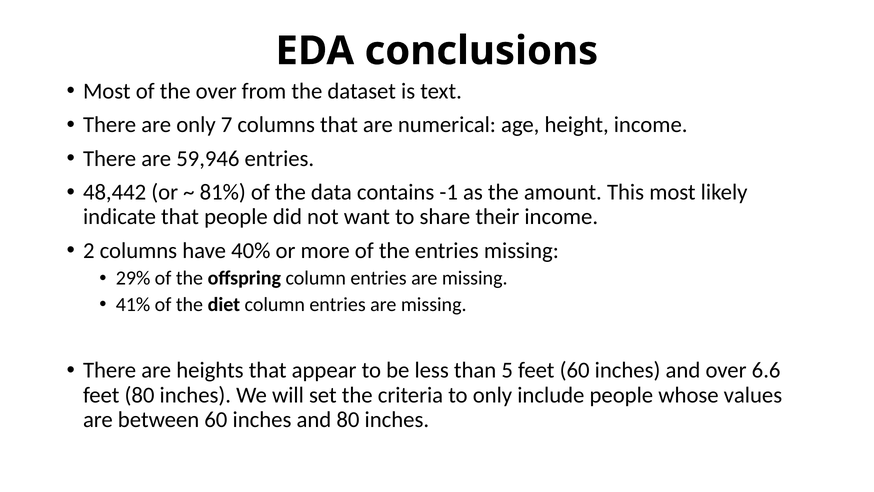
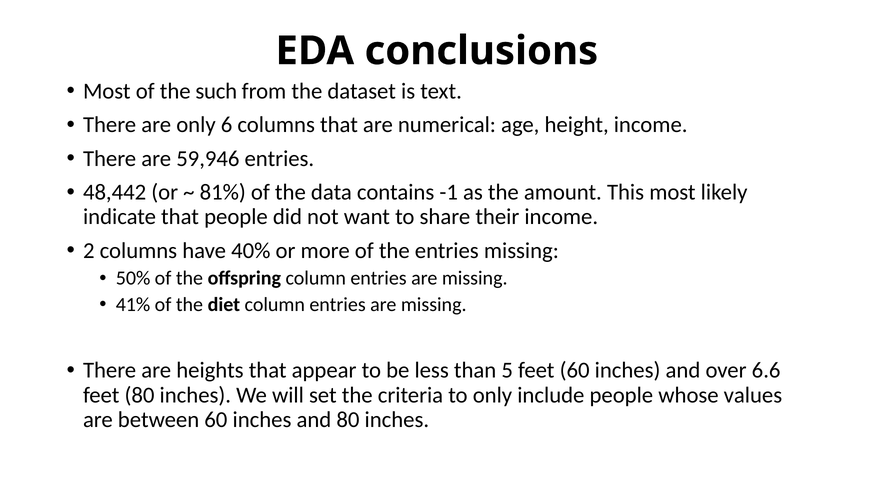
the over: over -> such (216, 91)
7: 7 -> 6 (227, 125)
29%: 29% -> 50% (133, 278)
